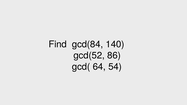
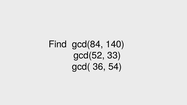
86: 86 -> 33 (114, 56)
64: 64 -> 36 (99, 67)
